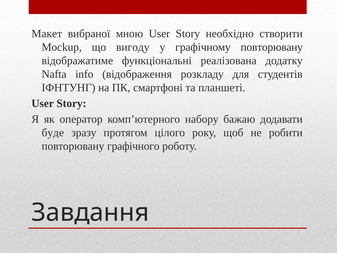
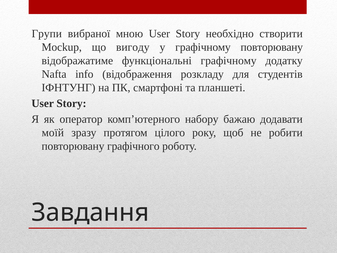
Макет: Макет -> Групи (47, 34)
функціональні реалізована: реалізована -> графічному (229, 61)
буде: буде -> моїй (53, 132)
